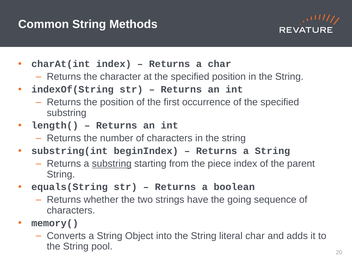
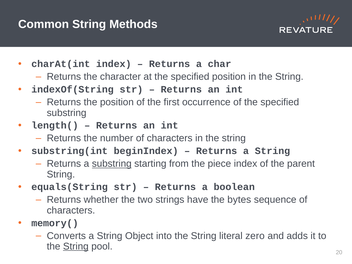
going: going -> bytes (239, 200)
literal char: char -> zero (255, 236)
String underline: none -> present (76, 246)
